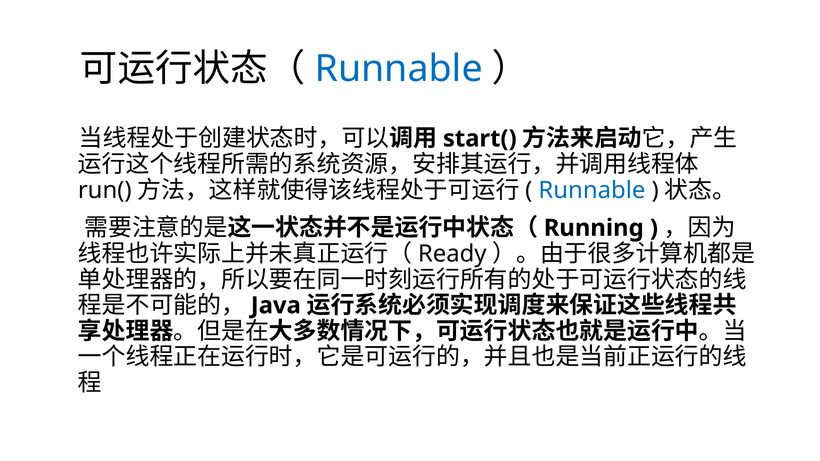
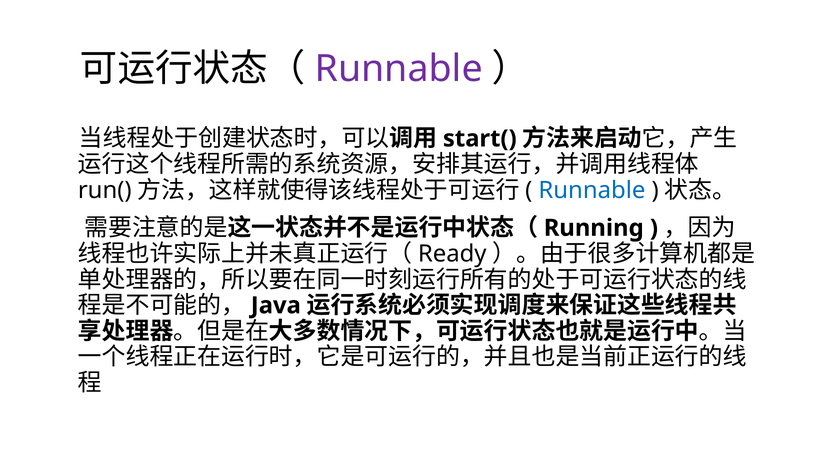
Runnable colour: blue -> purple (399, 69)
